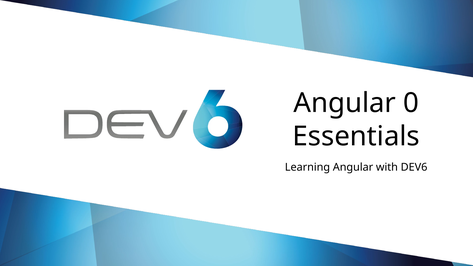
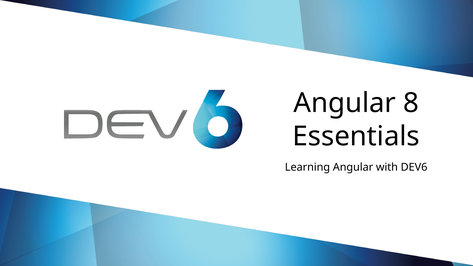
0: 0 -> 8 (411, 103)
